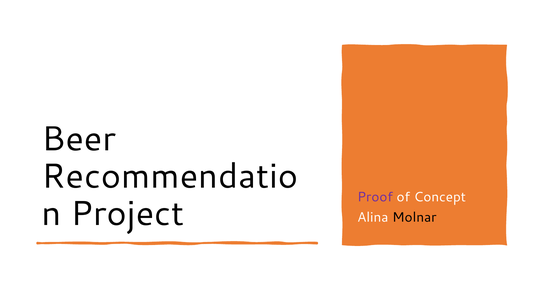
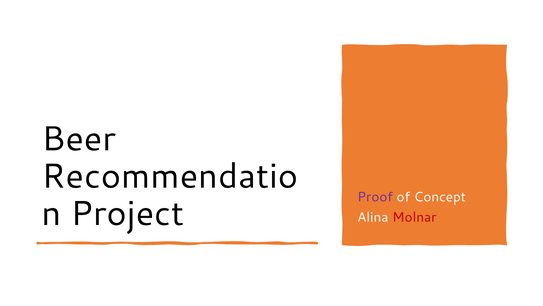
Molnar colour: black -> red (414, 217)
